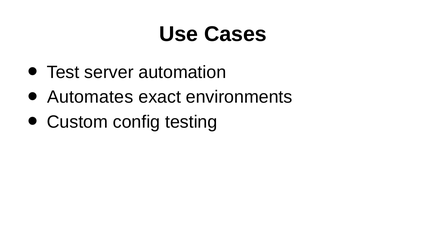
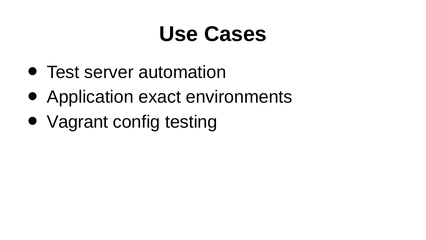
Automates: Automates -> Application (90, 97)
Custom: Custom -> Vagrant (77, 122)
